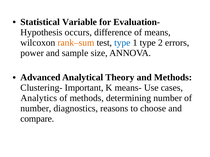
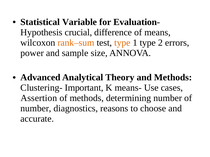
occurs: occurs -> crucial (78, 32)
type colour: blue -> orange (122, 43)
Analytics: Analytics -> Assertion (39, 98)
compare: compare -> accurate (37, 119)
